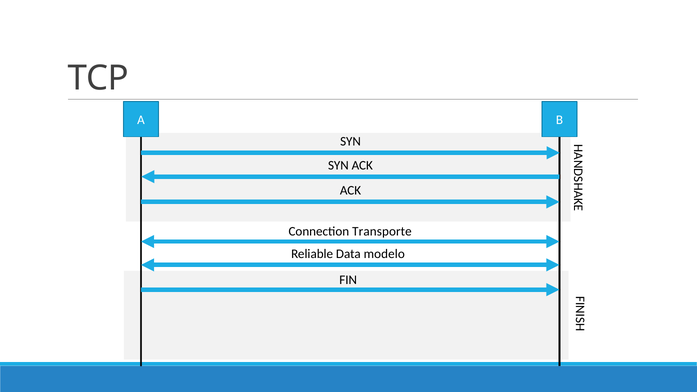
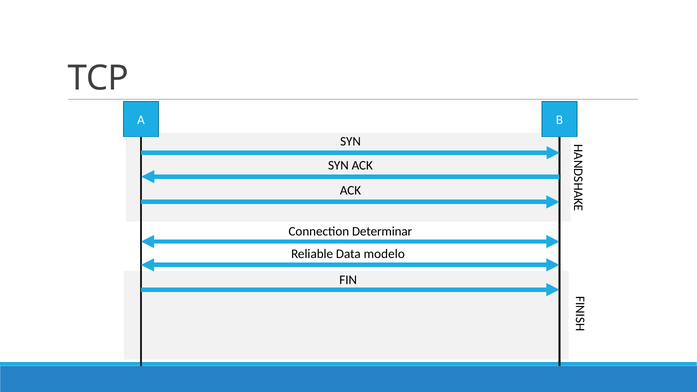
Transporte: Transporte -> Determinar (382, 231)
